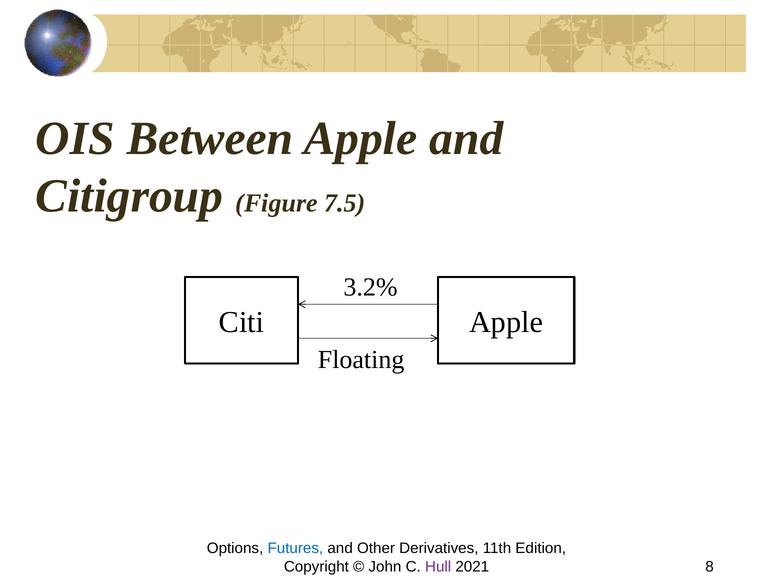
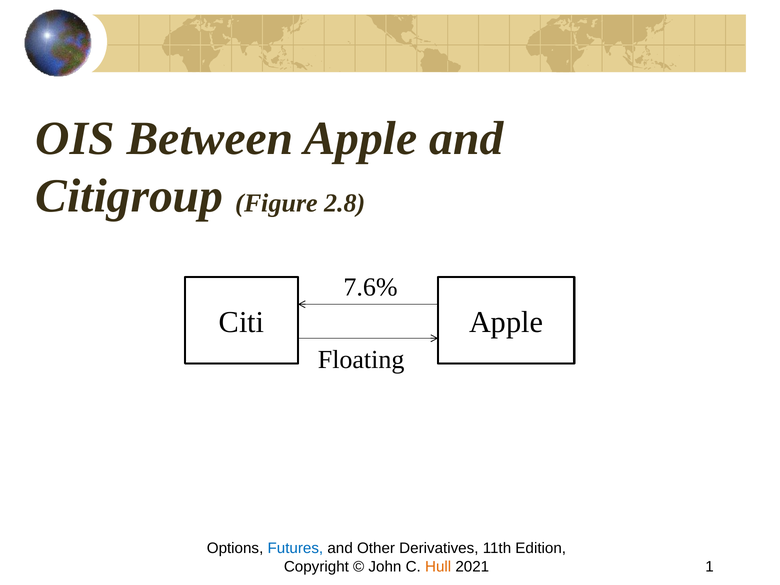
7.5: 7.5 -> 2.8 (345, 203)
3.2%: 3.2% -> 7.6% (371, 287)
Hull colour: purple -> orange (438, 567)
8: 8 -> 1 (709, 567)
